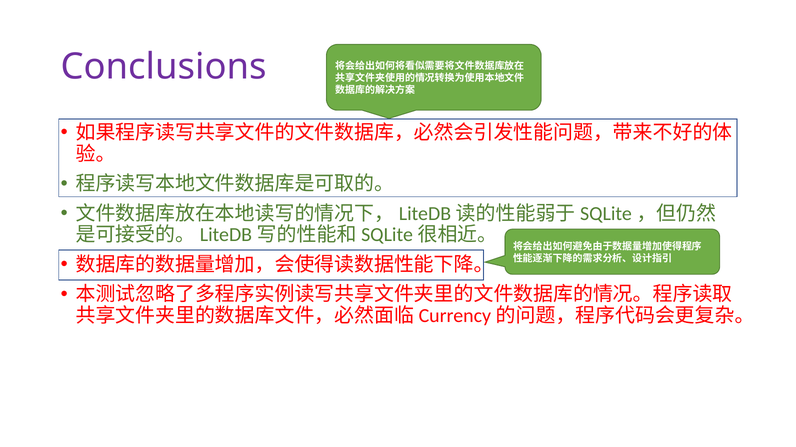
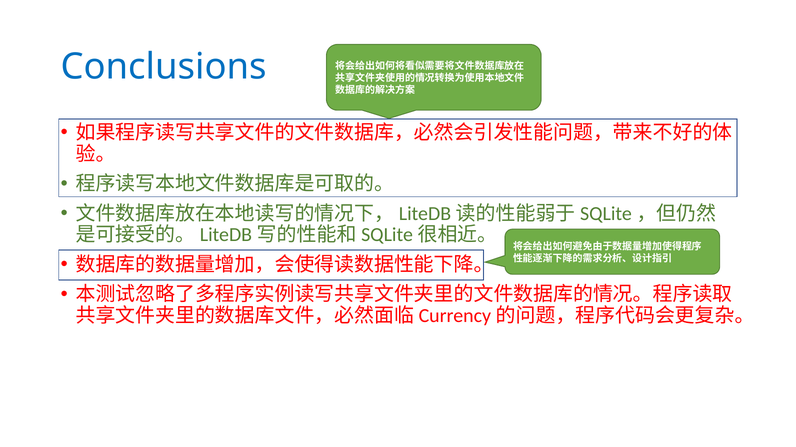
Conclusions colour: purple -> blue (164, 67)
